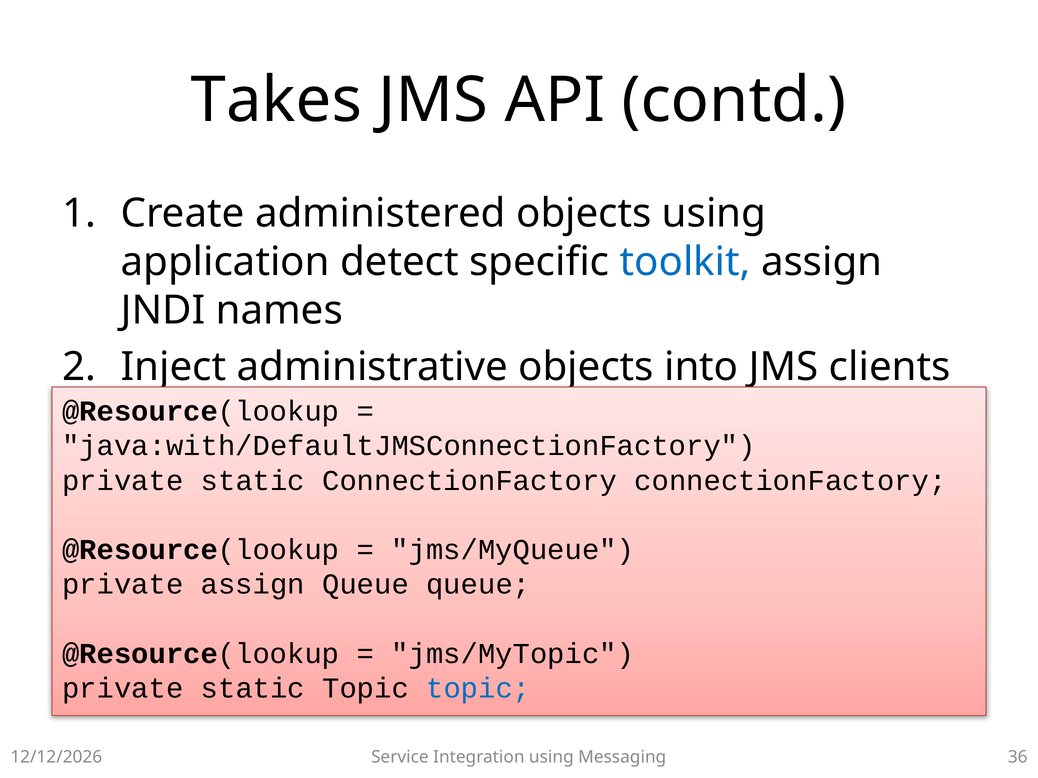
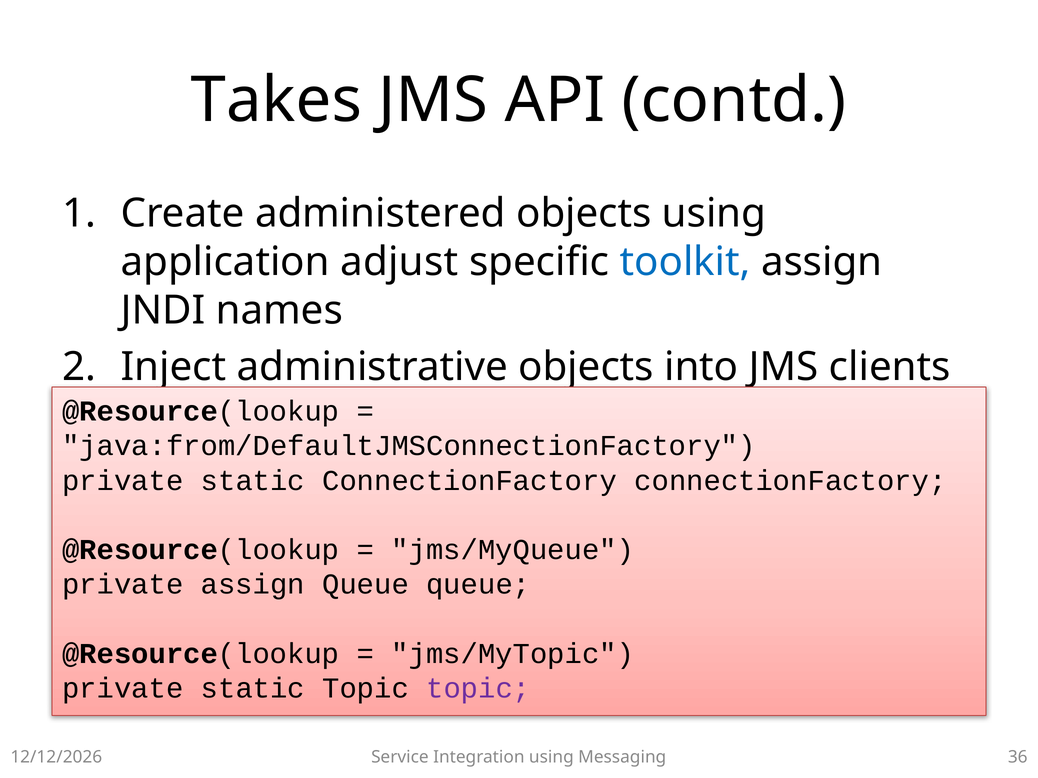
detect: detect -> adjust (399, 262)
java:with/DefaultJMSConnectionFactory: java:with/DefaultJMSConnectionFactory -> java:from/DefaultJMSConnectionFactory (409, 446)
topic colour: blue -> purple (478, 689)
